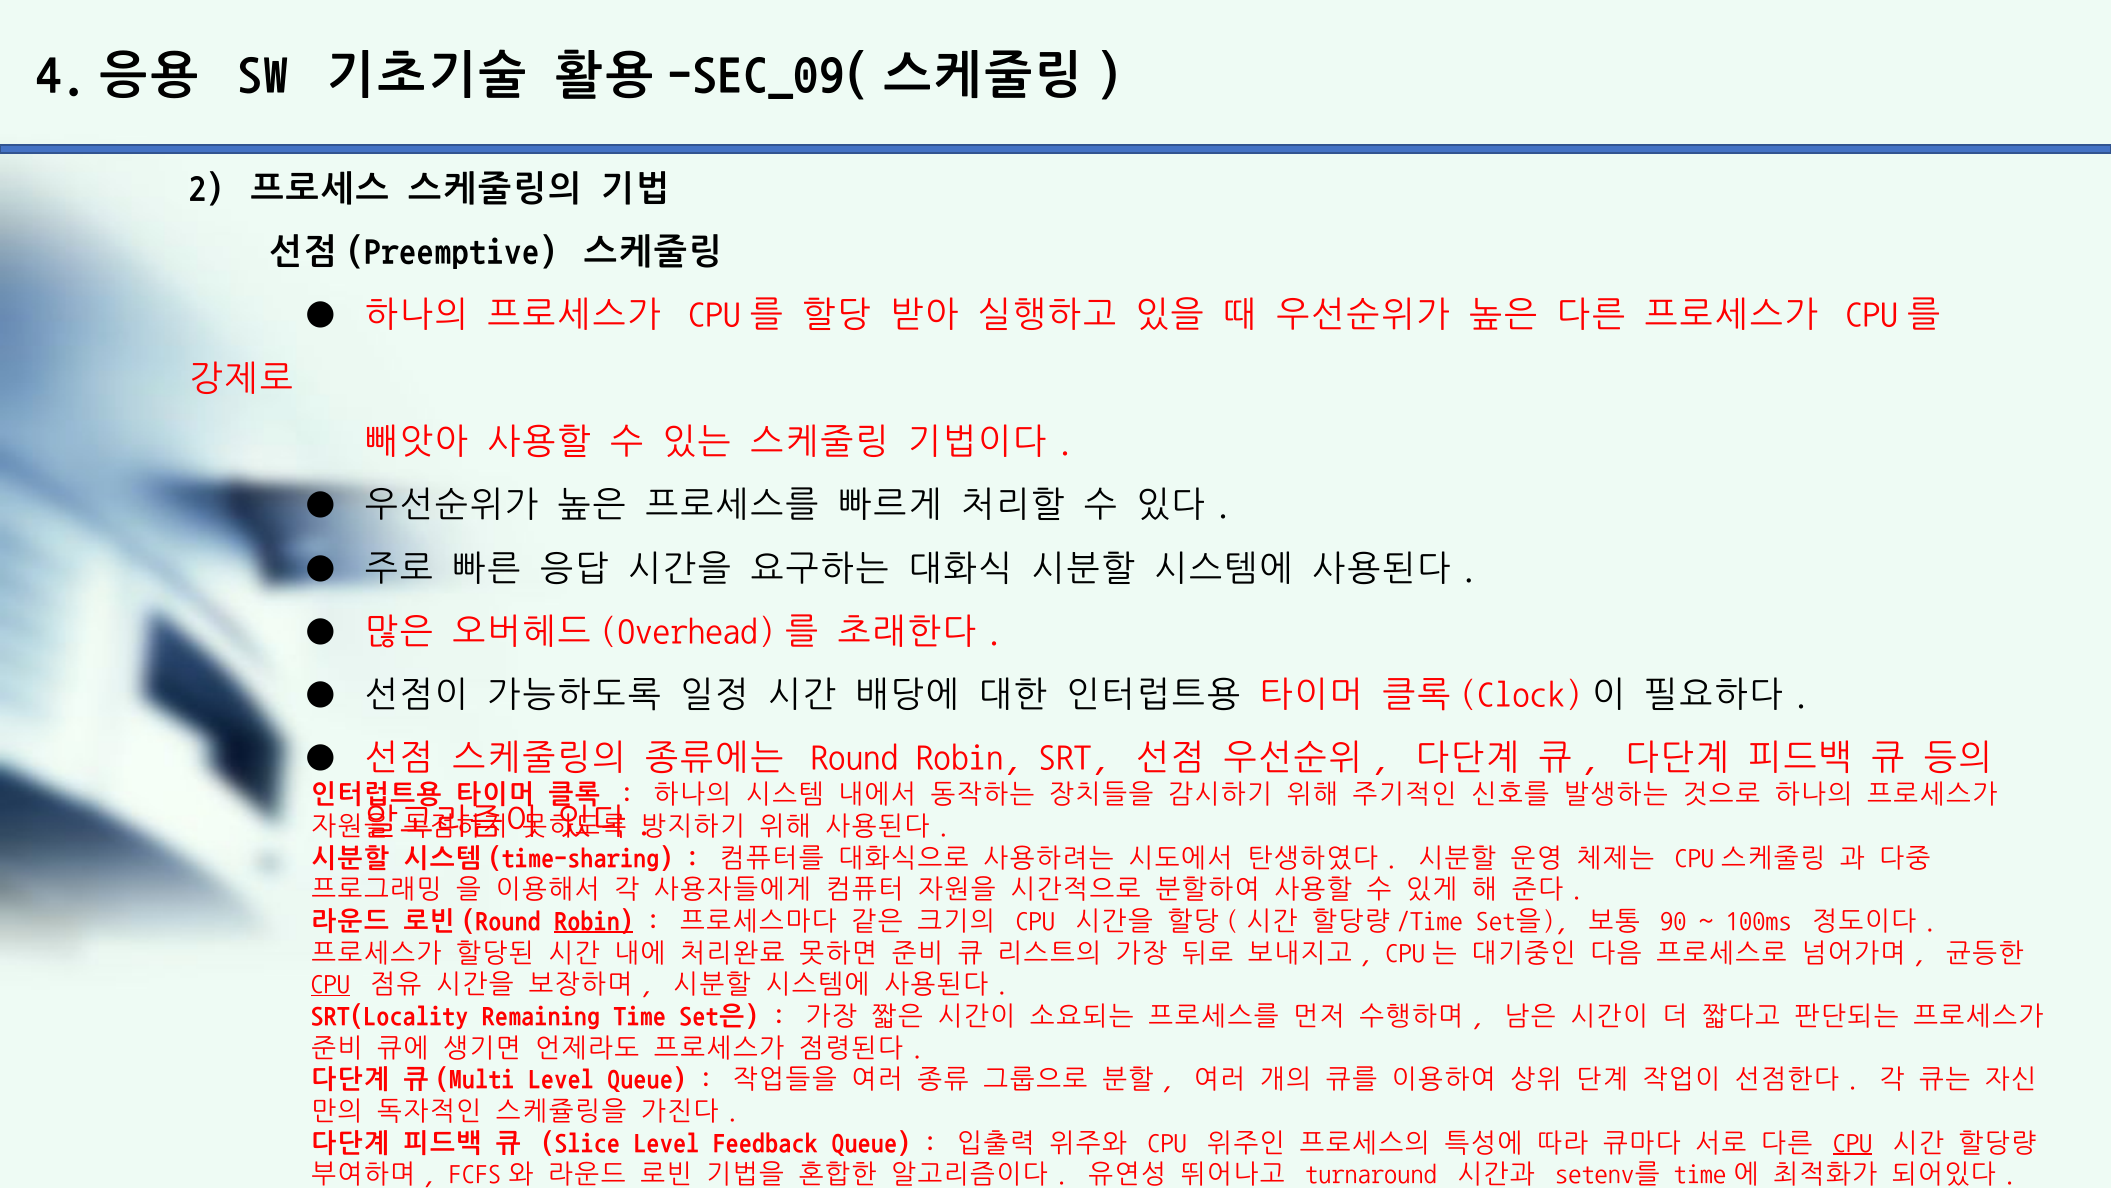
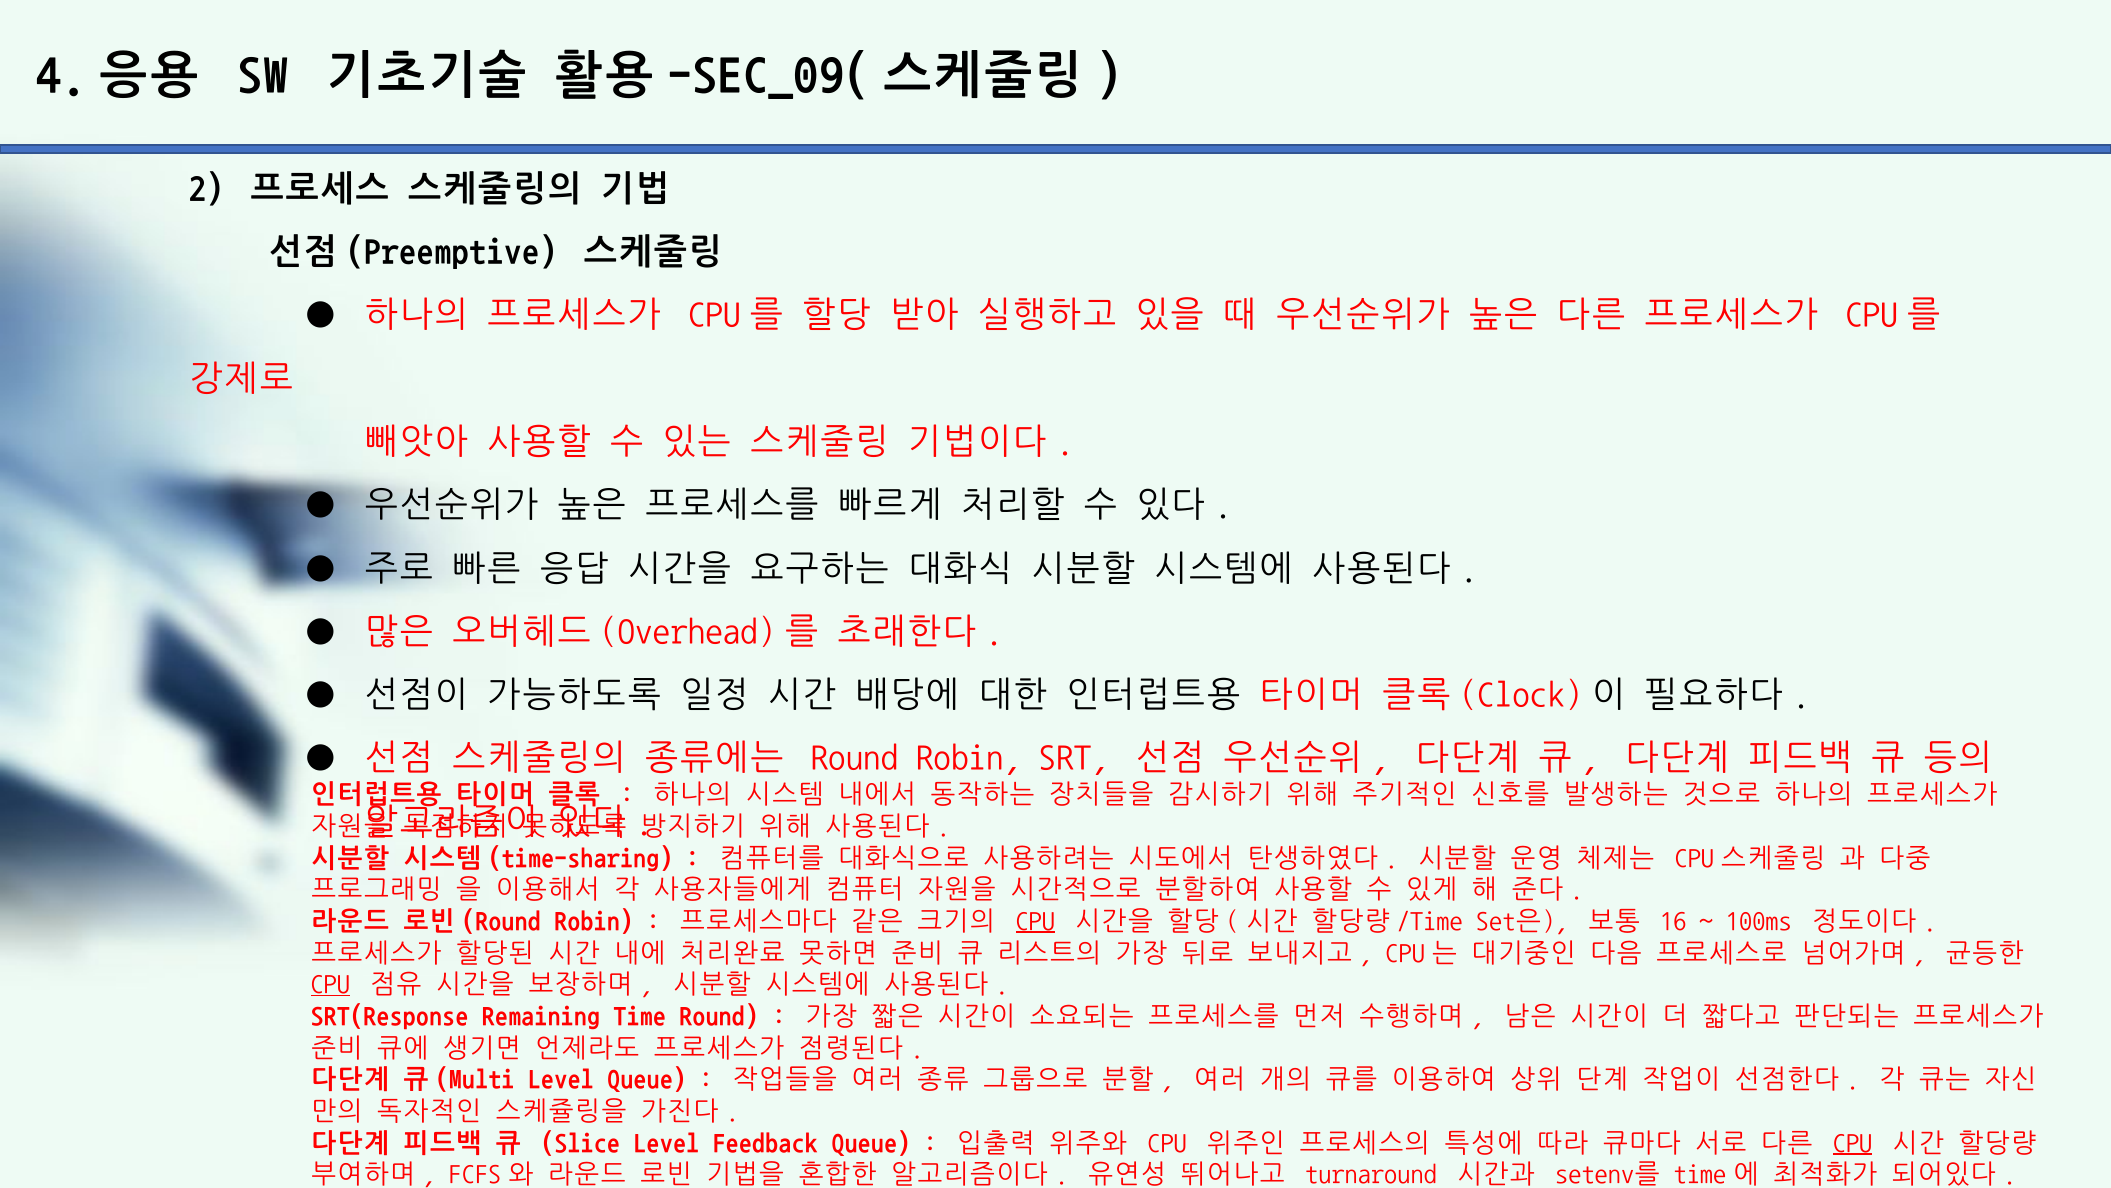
Robin underline: present -> none (594, 920)
CPU underline: none -> present (1035, 920)
Set을: Set을 -> Set은 (1522, 920)
90: 90 -> 16 (1673, 920)
SRT(Locality: SRT(Locality -> SRT(Response (390, 1015)
Time Set은: Set은 -> Round (719, 1015)
